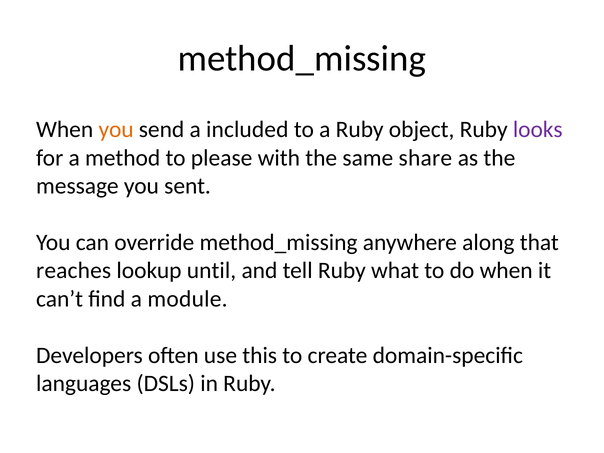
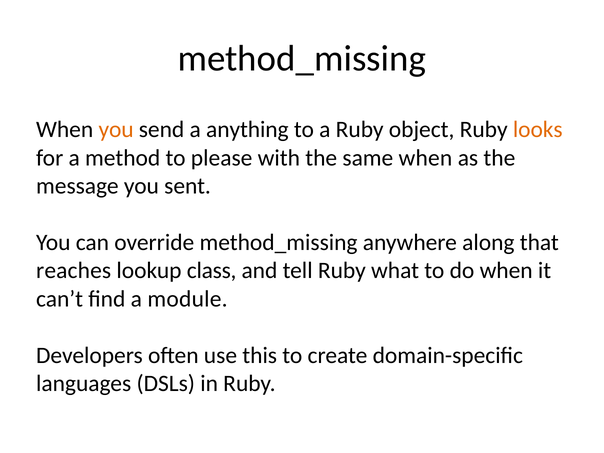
included: included -> anything (247, 130)
looks colour: purple -> orange (538, 130)
same share: share -> when (425, 158)
until: until -> class (212, 271)
